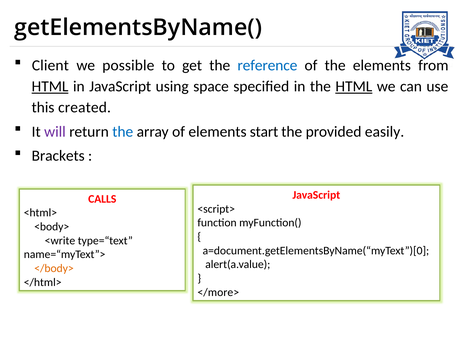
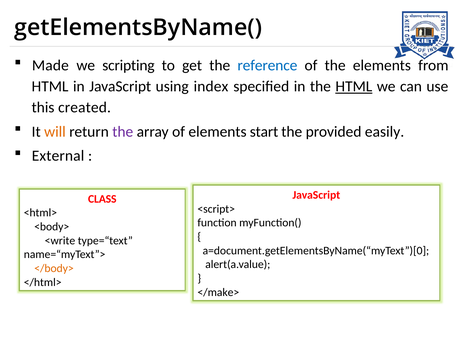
Client: Client -> Made (50, 65)
possible: possible -> scripting (128, 65)
HTML underline: present -> none (50, 87)
space: space -> index (211, 87)
will colour: purple -> orange (55, 132)
the colour: blue -> purple (123, 132)
Brackets: Brackets -> External (58, 156)
CALLS: CALLS -> CLASS (102, 199)
</more>: </more> -> </make> (218, 292)
